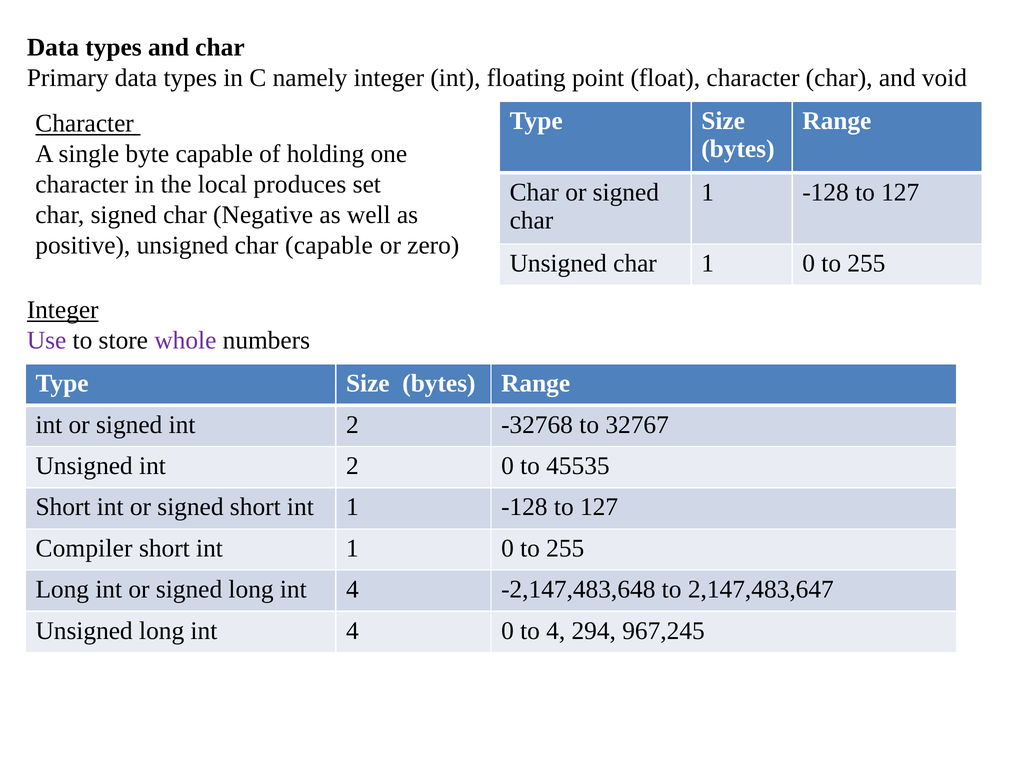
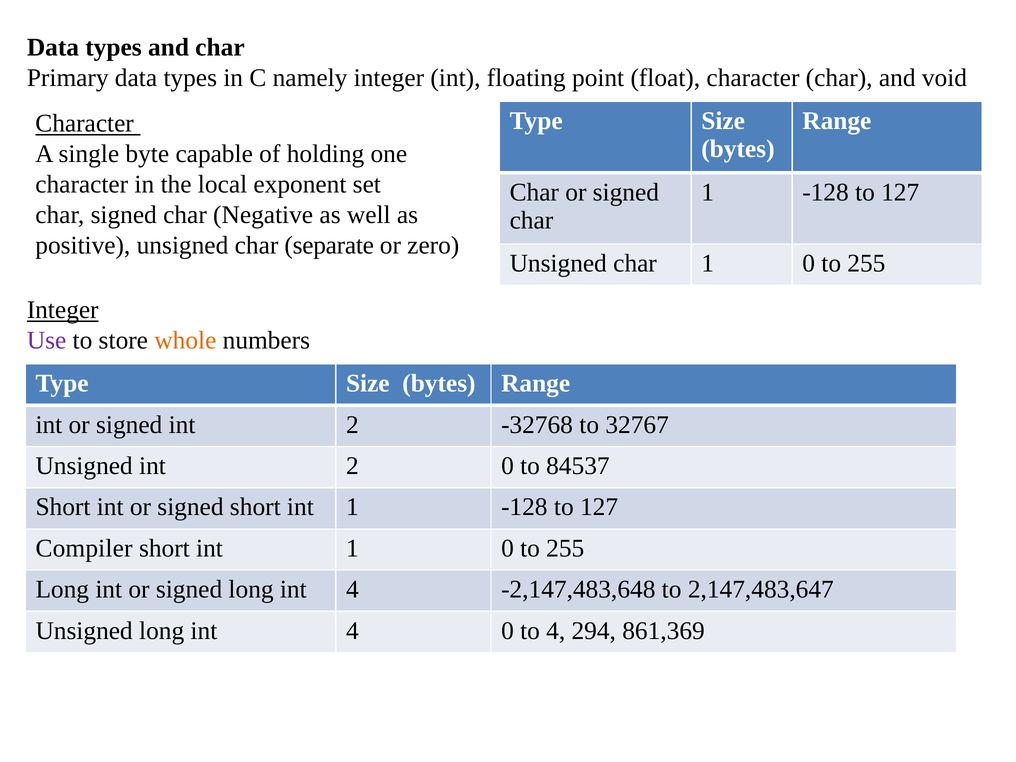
produces: produces -> exponent (300, 185)
char capable: capable -> separate (329, 245)
whole colour: purple -> orange (185, 340)
45535: 45535 -> 84537 (578, 466)
967,245: 967,245 -> 861,369 (664, 631)
